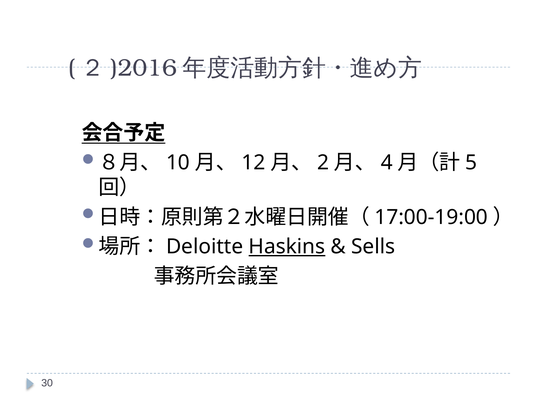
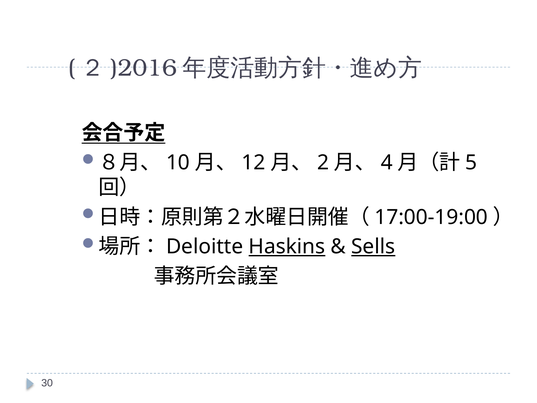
Sells underline: none -> present (373, 246)
